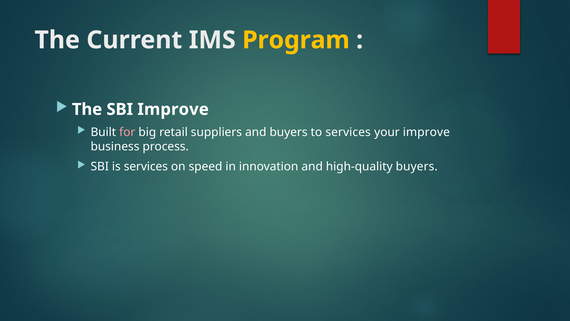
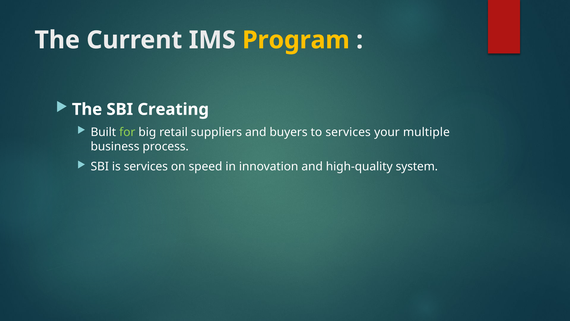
SBI Improve: Improve -> Creating (173, 109)
for colour: pink -> light green (127, 132)
your improve: improve -> multiple (426, 132)
high-quality buyers: buyers -> system (417, 166)
